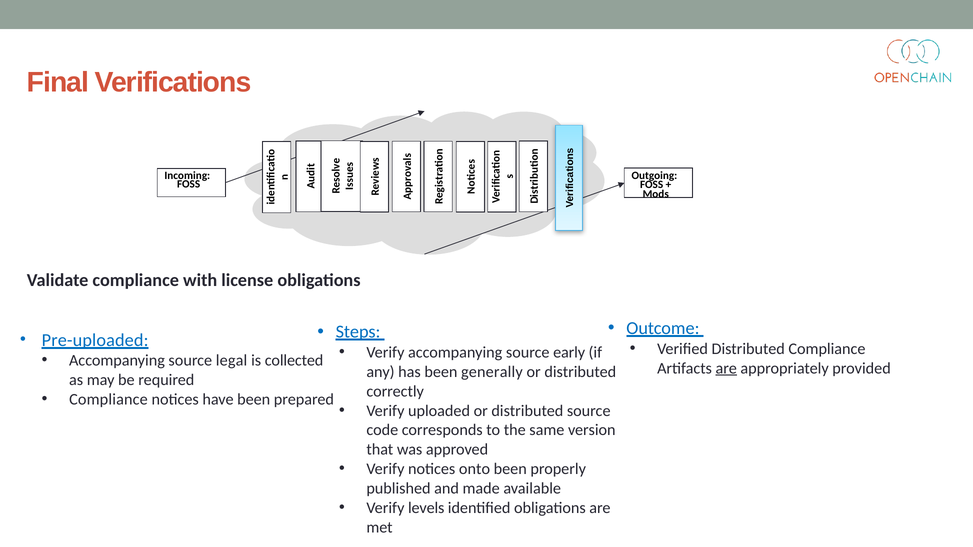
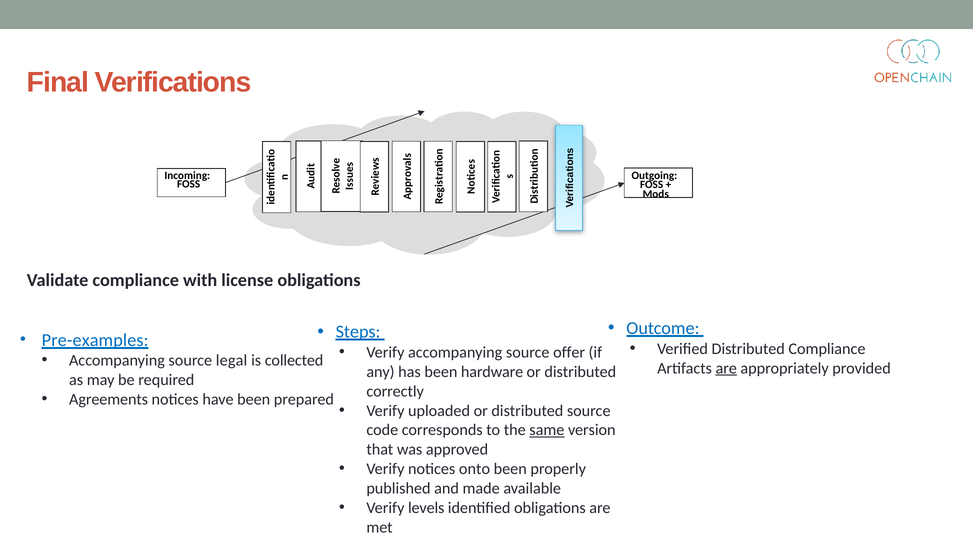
Pre-uploaded: Pre-uploaded -> Pre-examples (95, 340)
early: early -> offer (569, 353)
generally: generally -> hardware (492, 372)
Compliance: Compliance -> Agreements (109, 400)
same underline: none -> present (547, 430)
